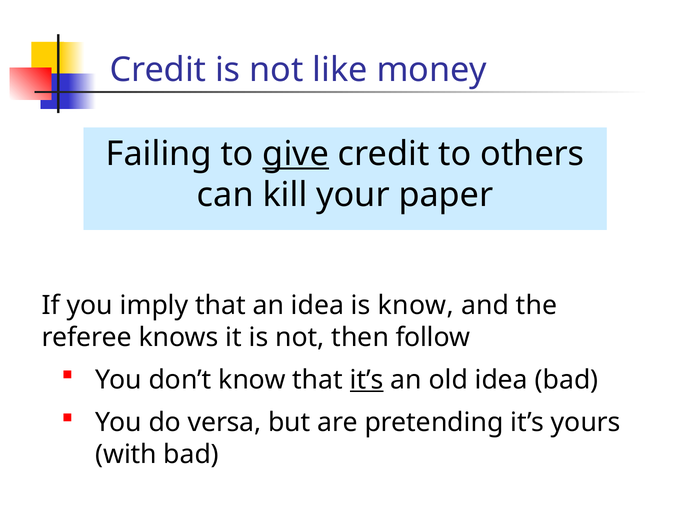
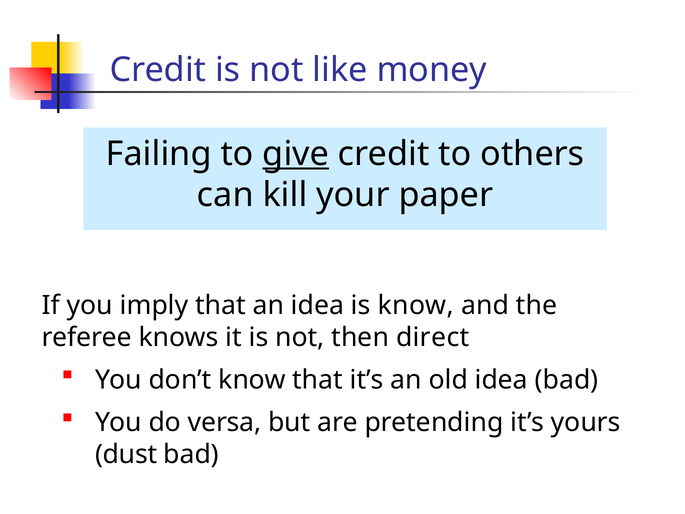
follow: follow -> direct (433, 337)
it’s underline: present -> none (367, 380)
with: with -> dust (126, 454)
